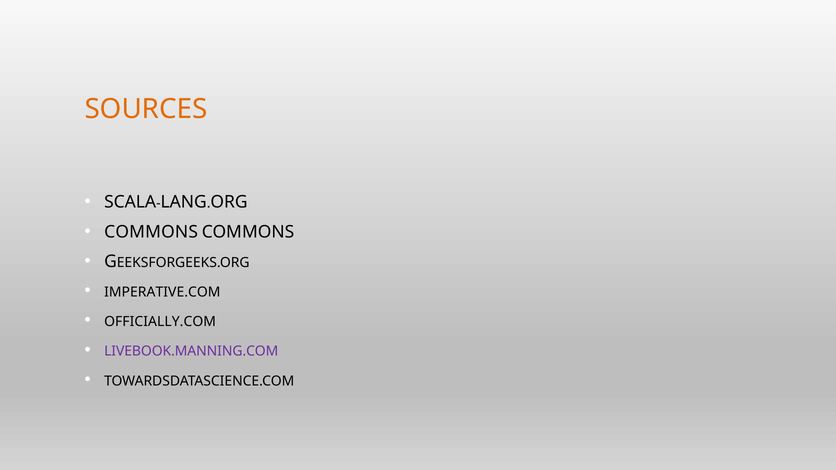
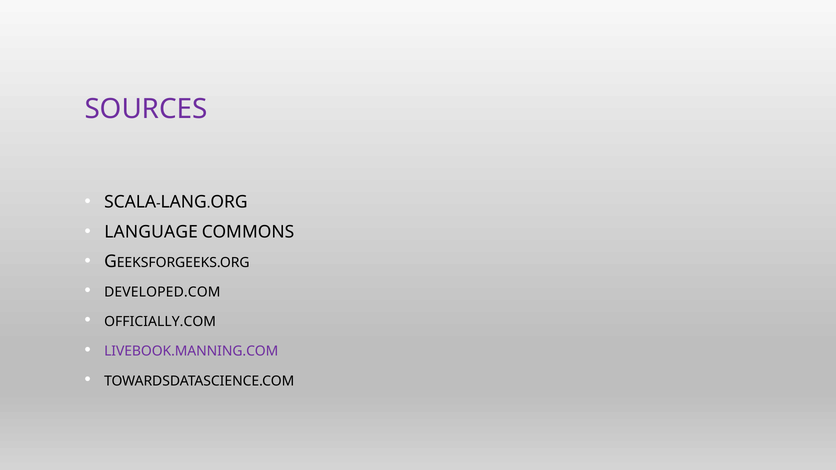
SOURCES colour: orange -> purple (146, 109)
COMMONS: COMMONS -> LANGUAGE (151, 232)
IMPERATIVE.COM: IMPERATIVE.COM -> DEVELOPED.COM (162, 292)
